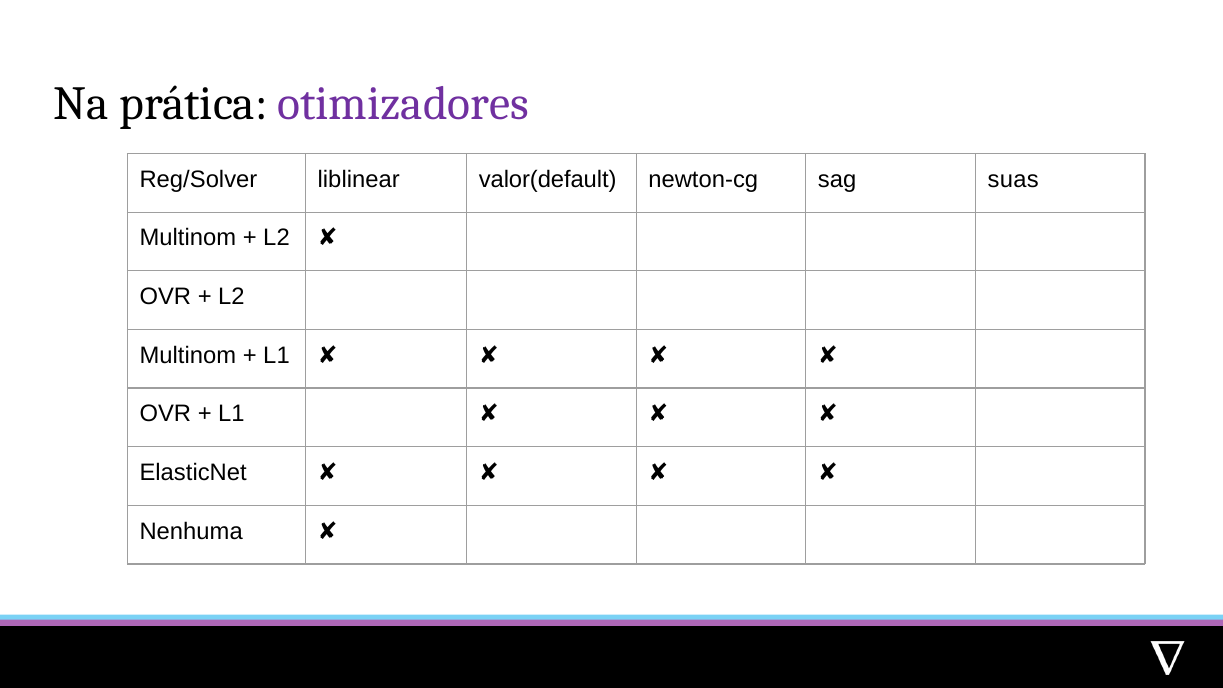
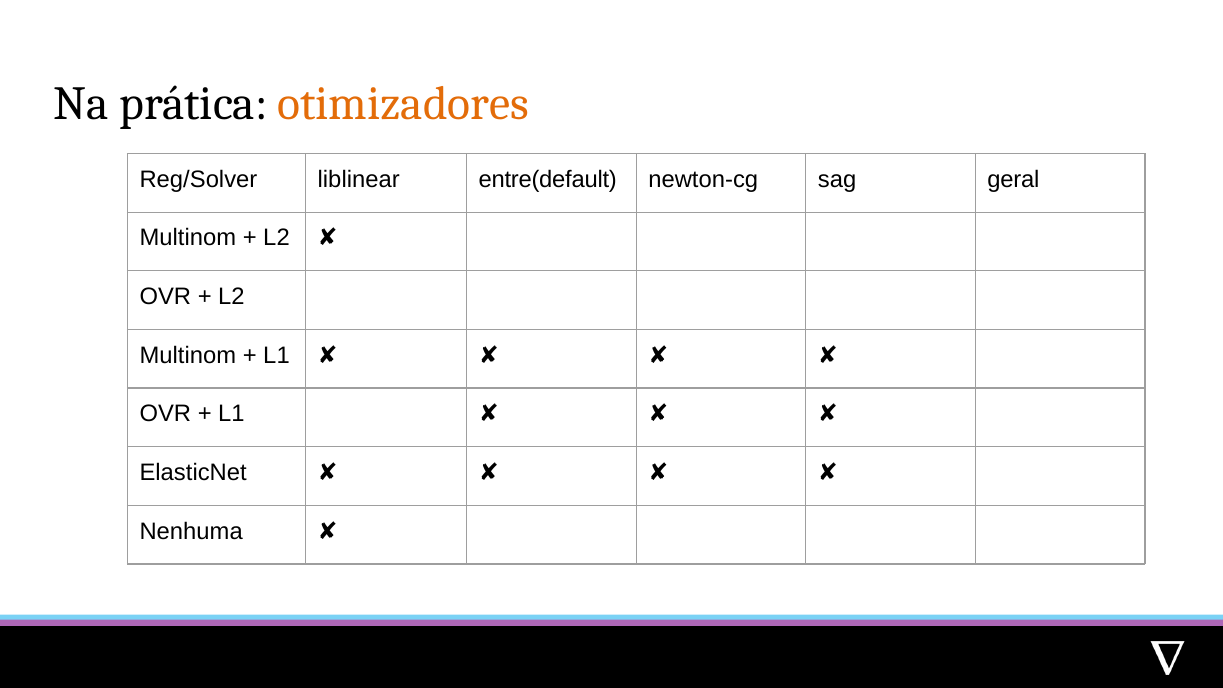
otimizadores colour: purple -> orange (403, 104)
valor(default: valor(default -> entre(default (548, 180)
suas: suas -> geral (1013, 180)
